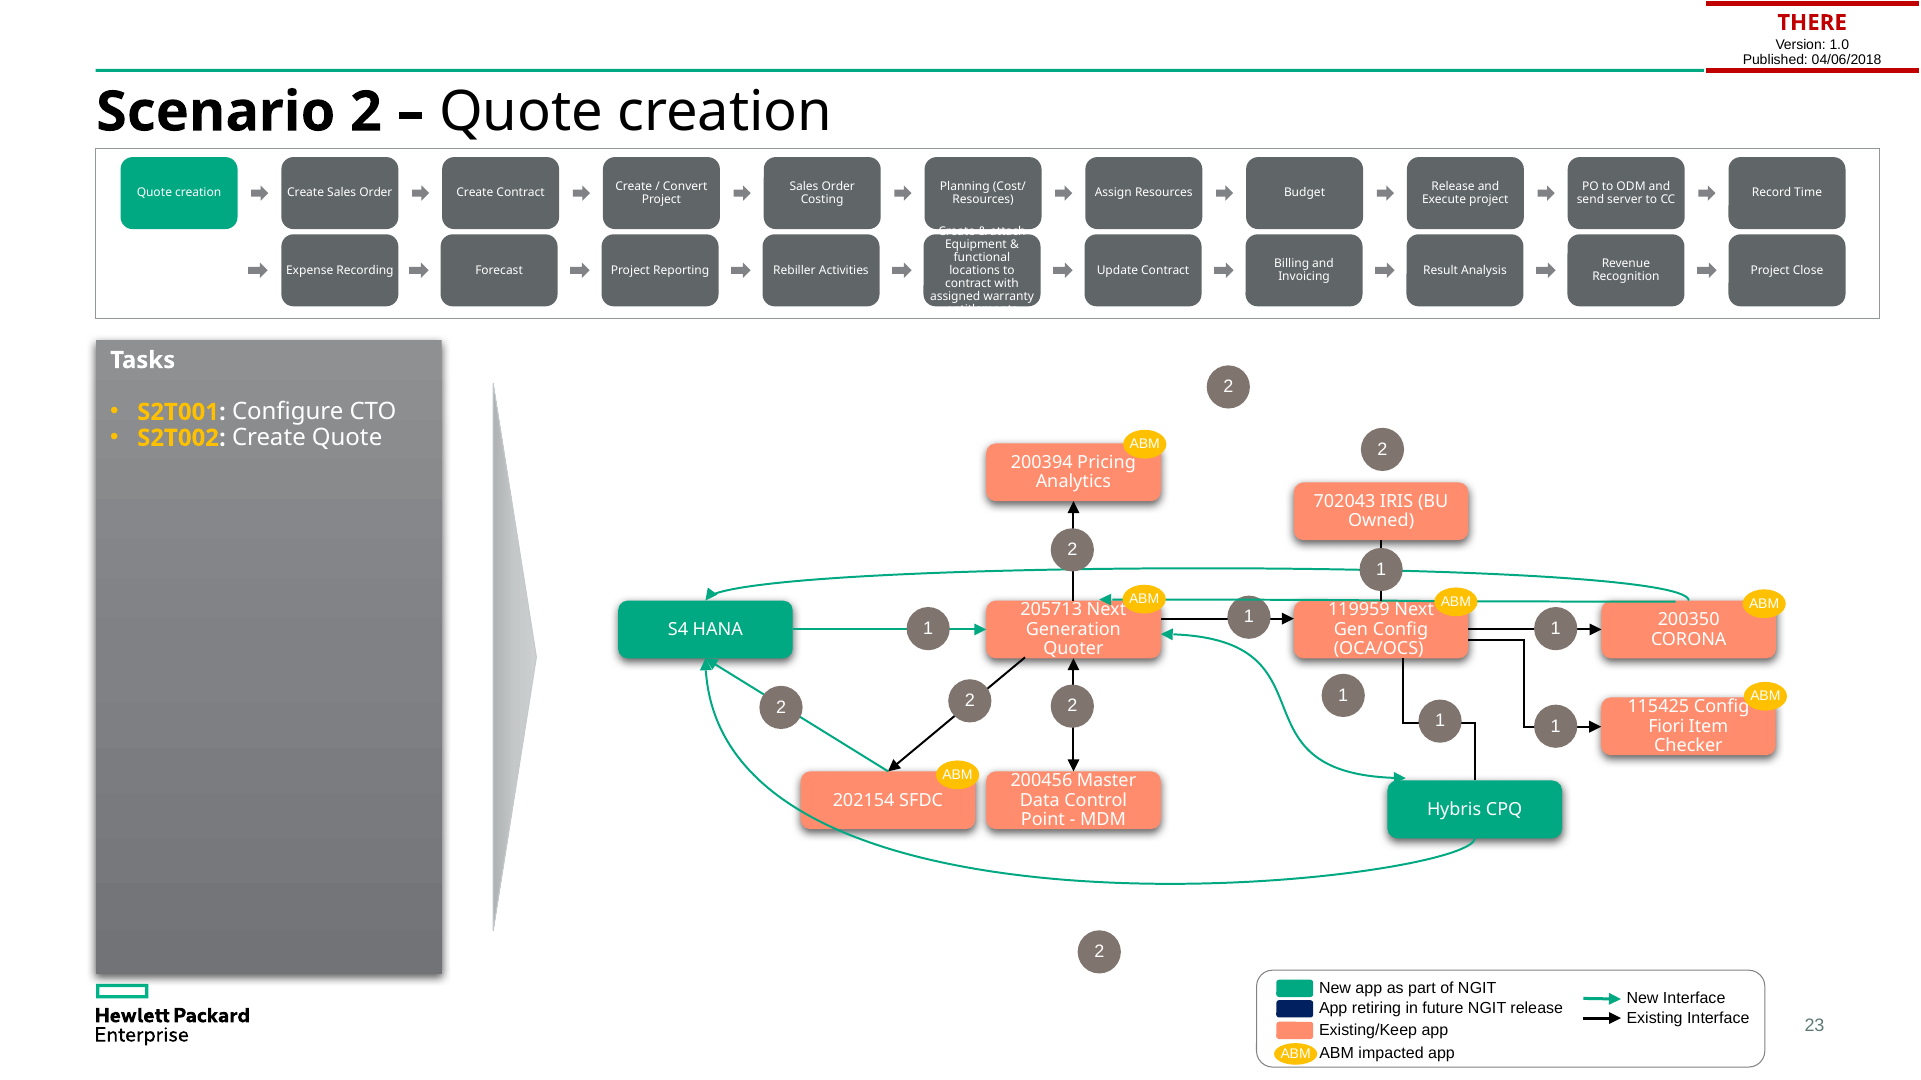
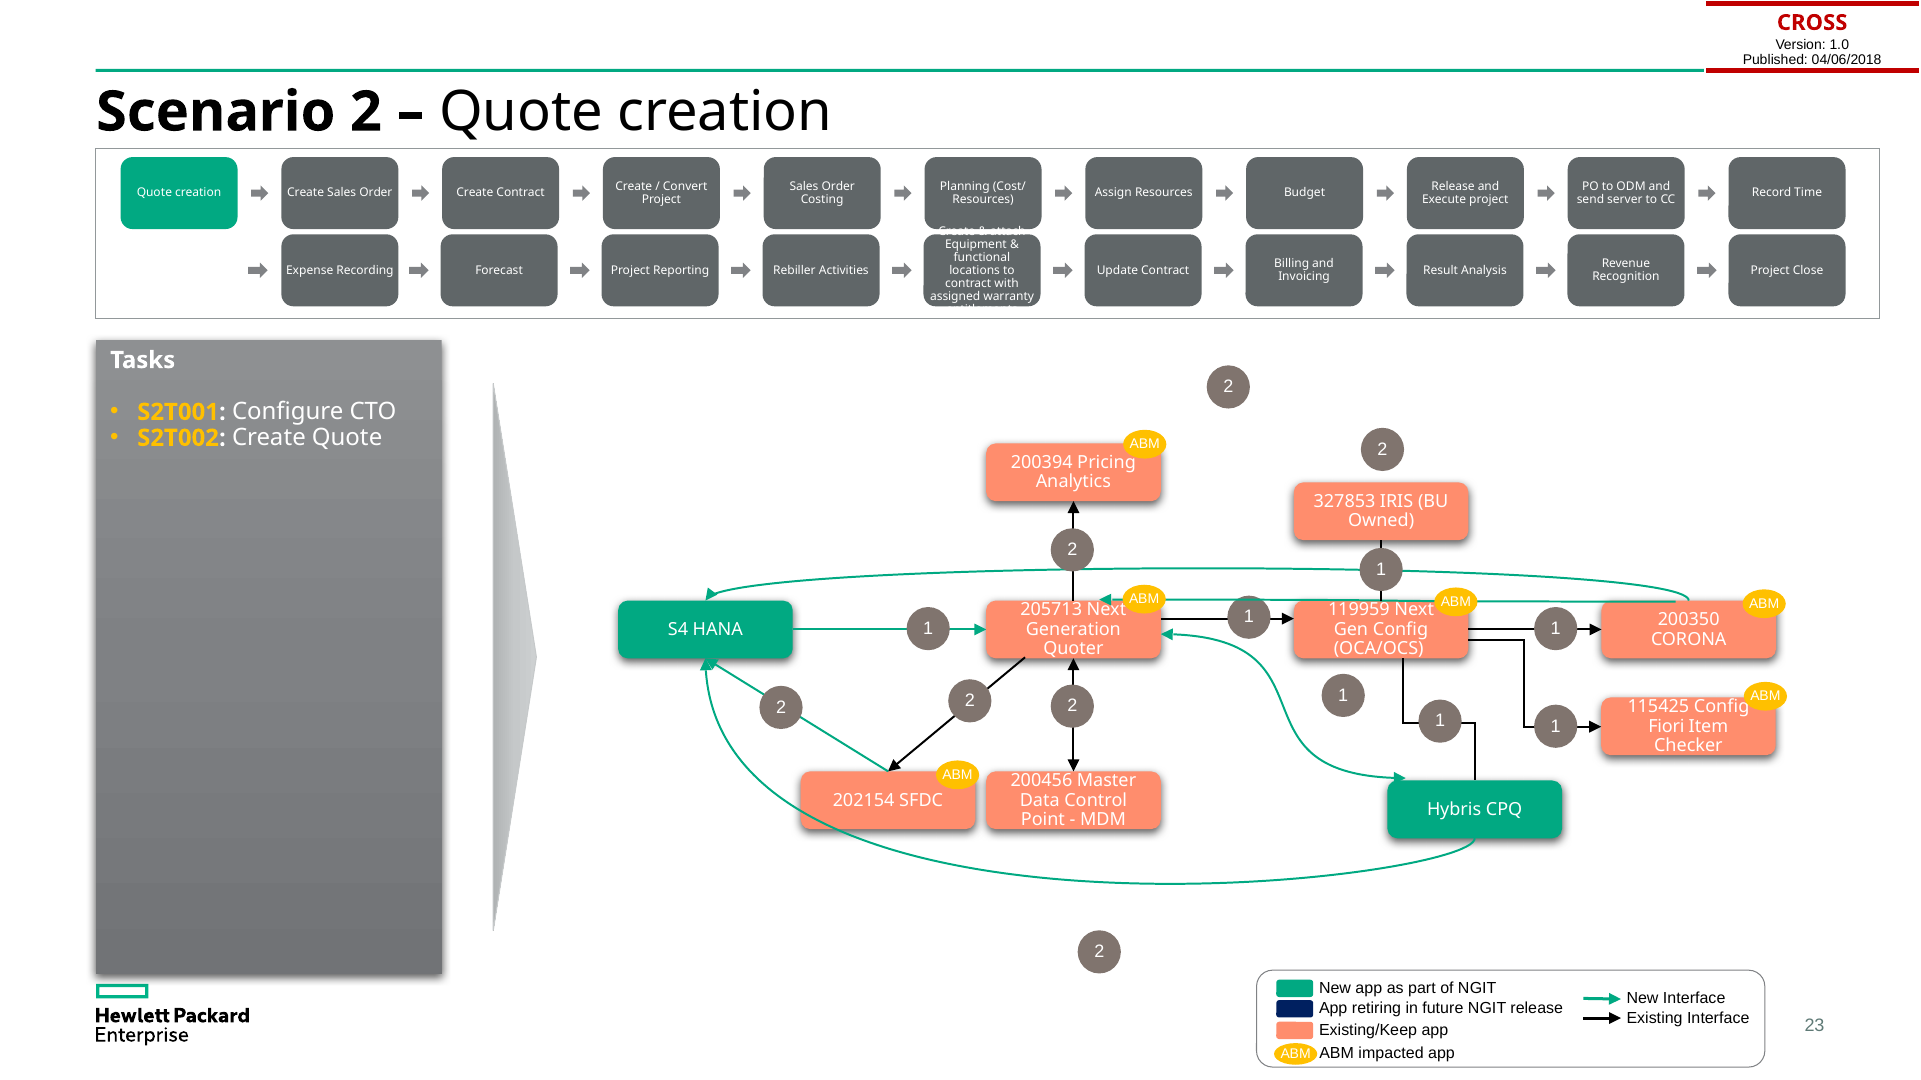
THERE: THERE -> CROSS (1812, 23)
702043: 702043 -> 327853 (1345, 502)
